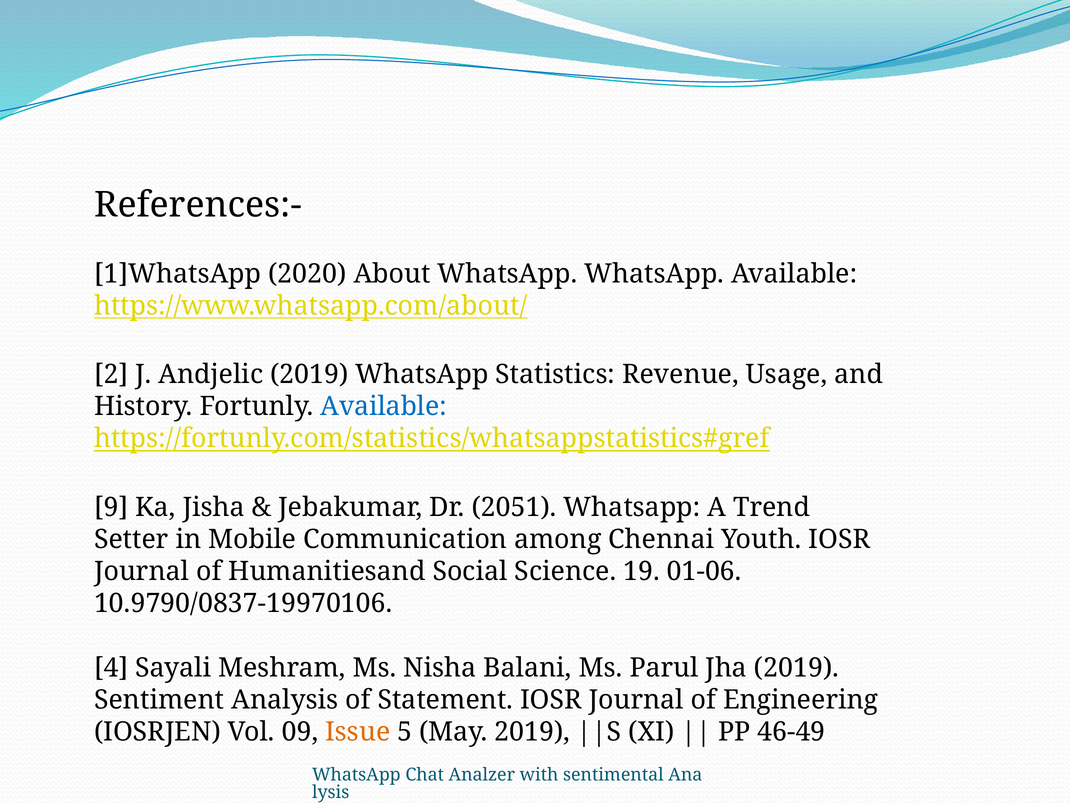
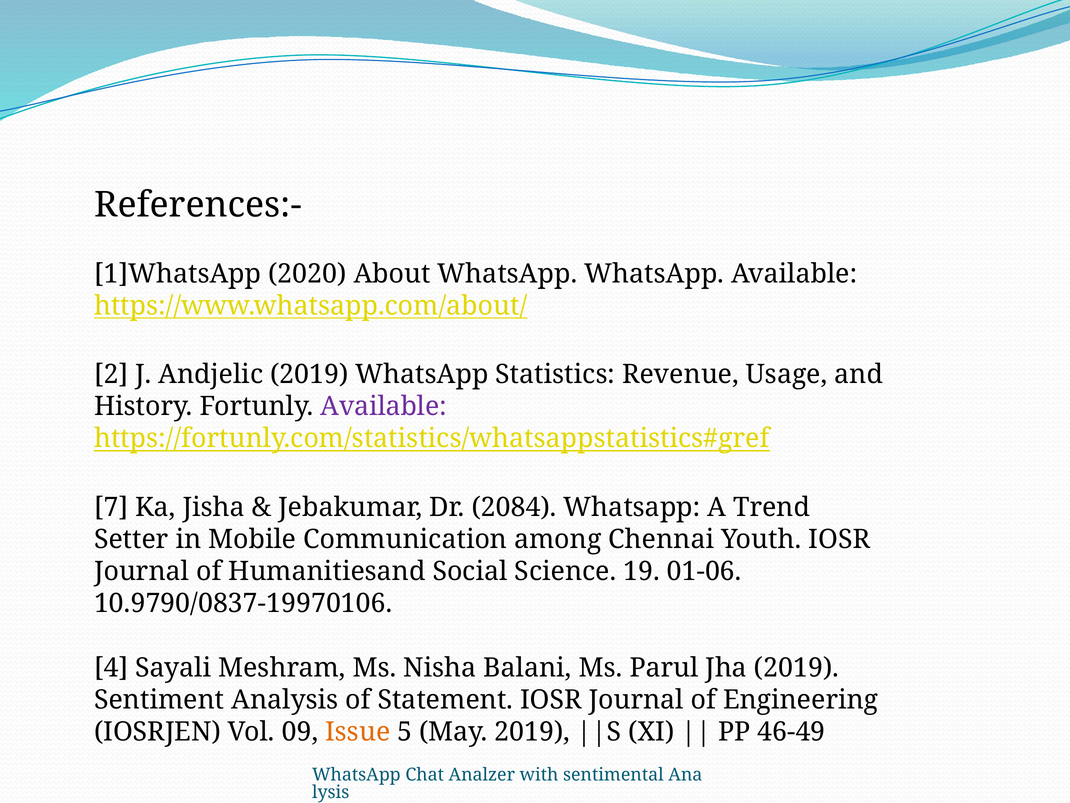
Available colour: blue -> purple (384, 406)
9: 9 -> 7 (111, 507)
2051: 2051 -> 2084 (514, 507)
